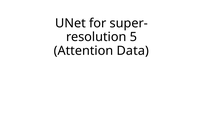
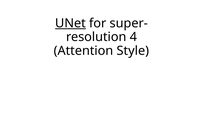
UNet underline: none -> present (70, 23)
5: 5 -> 4 (133, 37)
Data: Data -> Style (133, 51)
